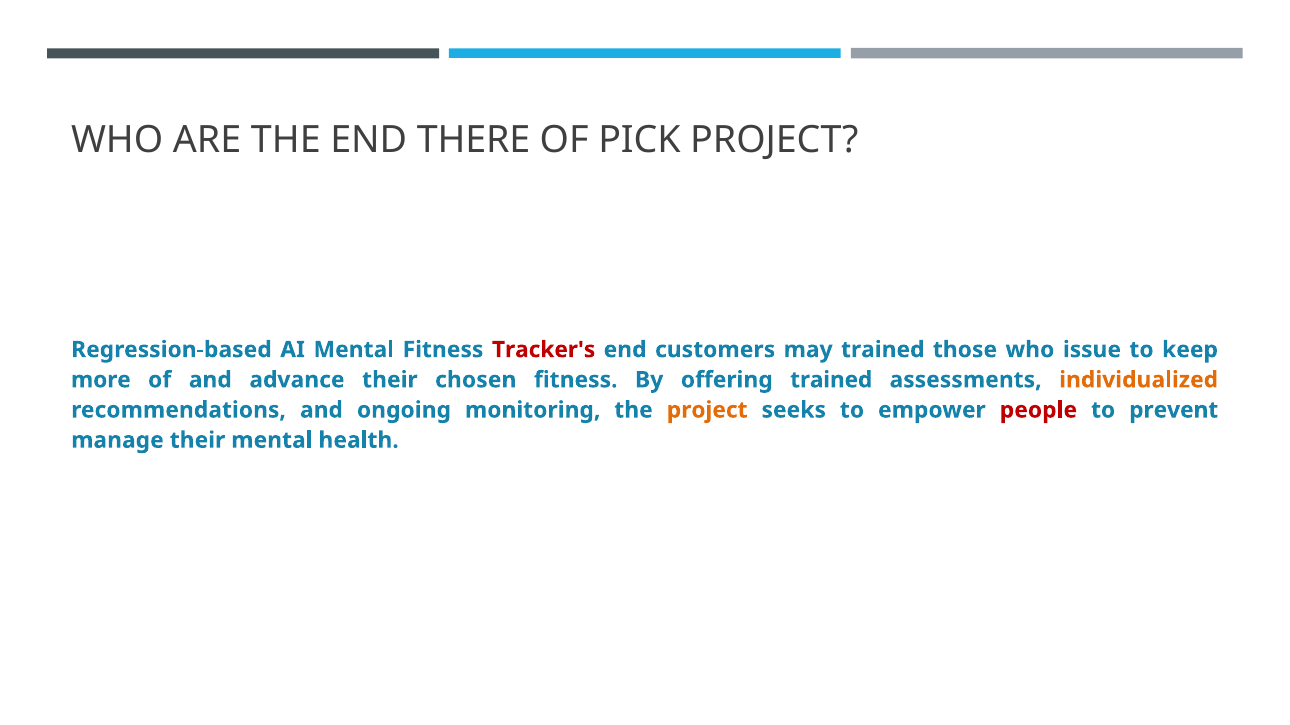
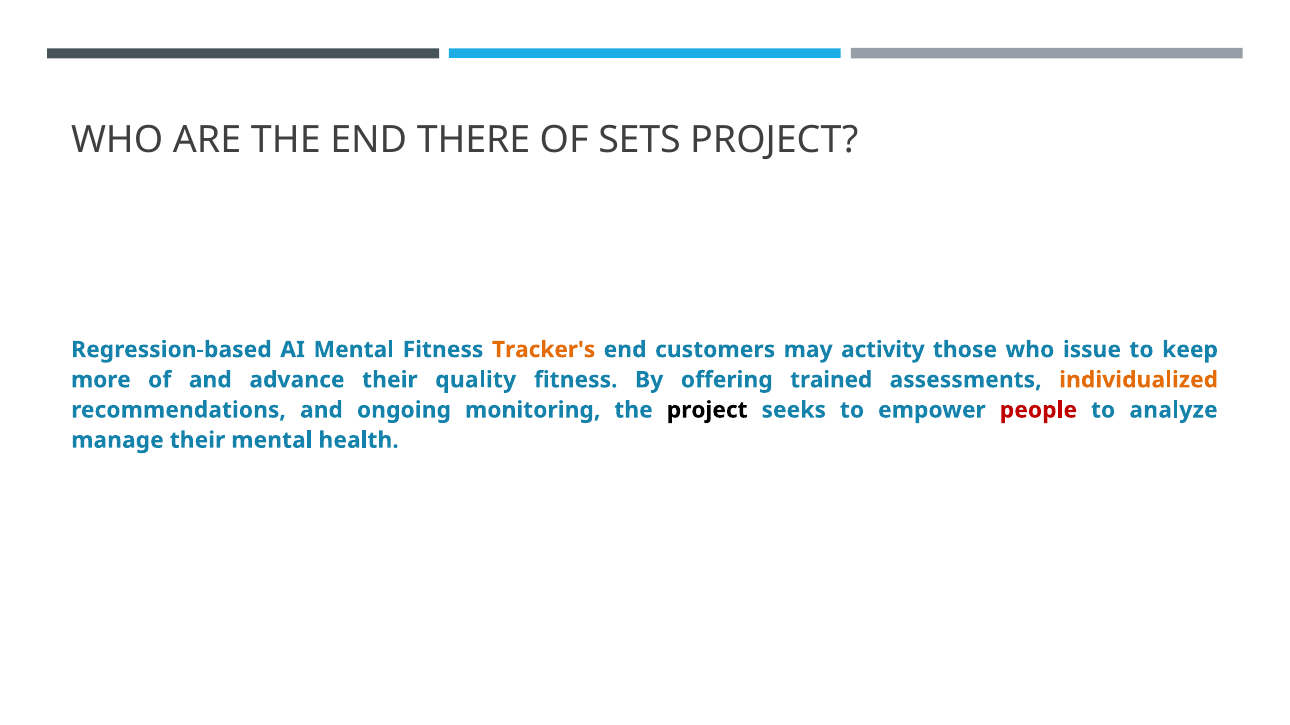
PICK: PICK -> SETS (640, 140)
Tracker's colour: red -> orange (544, 350)
may trained: trained -> activity (883, 350)
chosen: chosen -> quality (476, 380)
project colour: orange -> black (707, 410)
prevent: prevent -> analyze (1174, 410)
